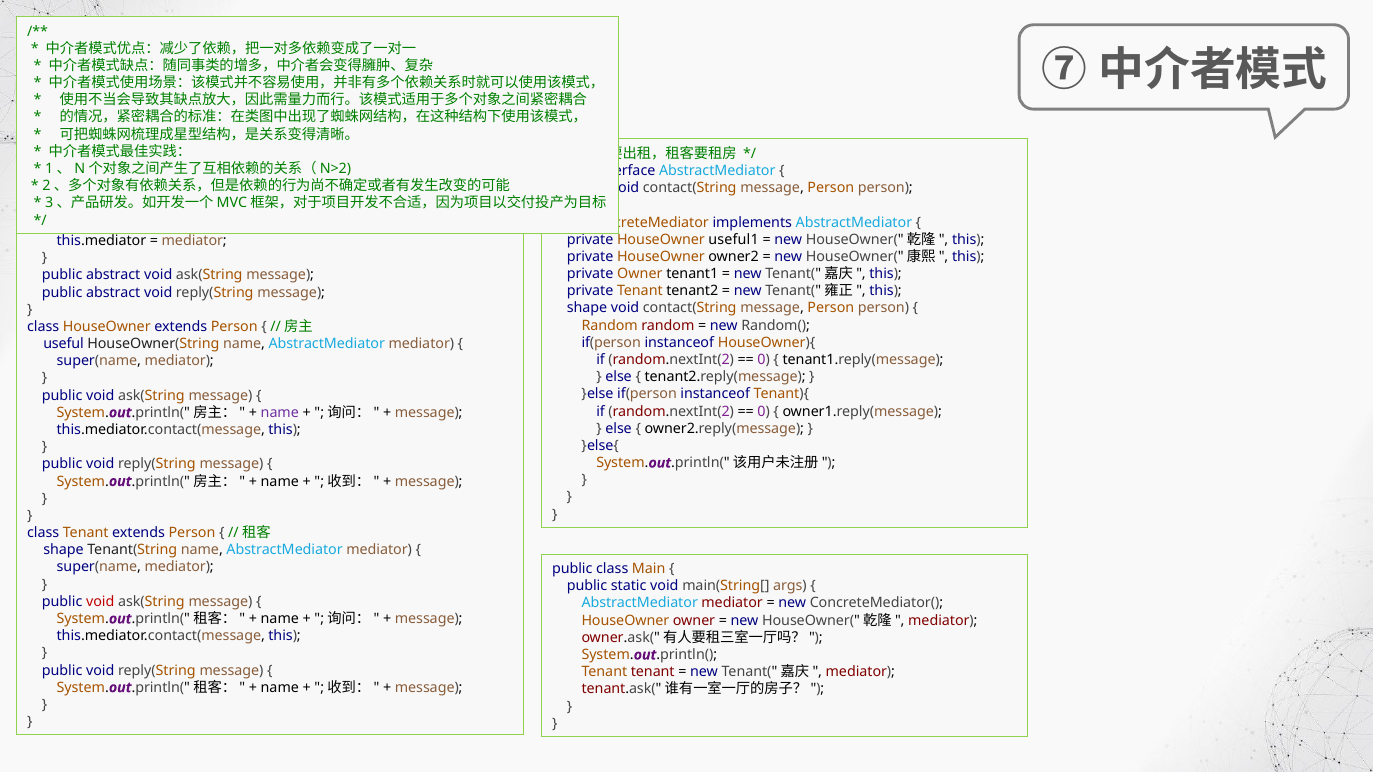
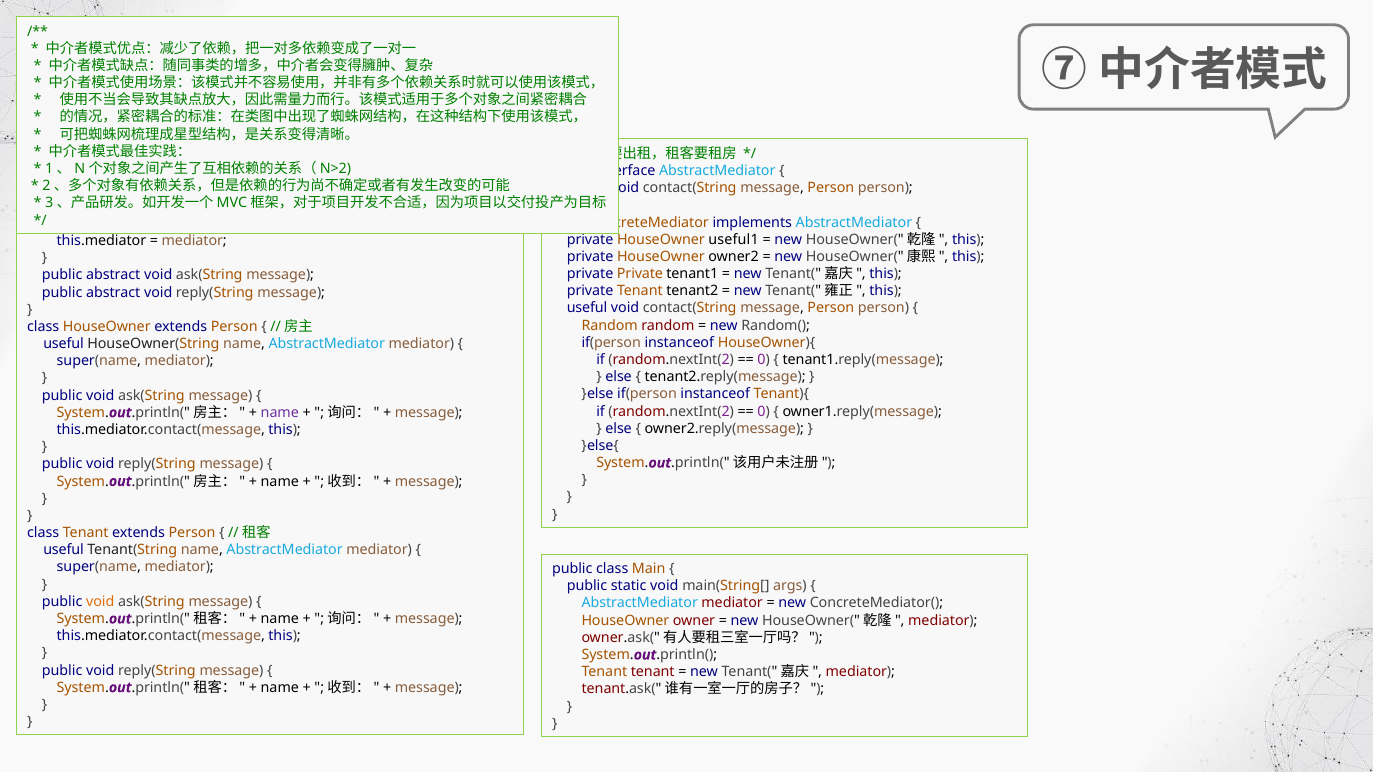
private Owner: Owner -> Private (640, 274)
shape: shape -> useful (587, 308)
shape: shape -> useful (64, 550)
void colour: red -> orange (100, 602)
